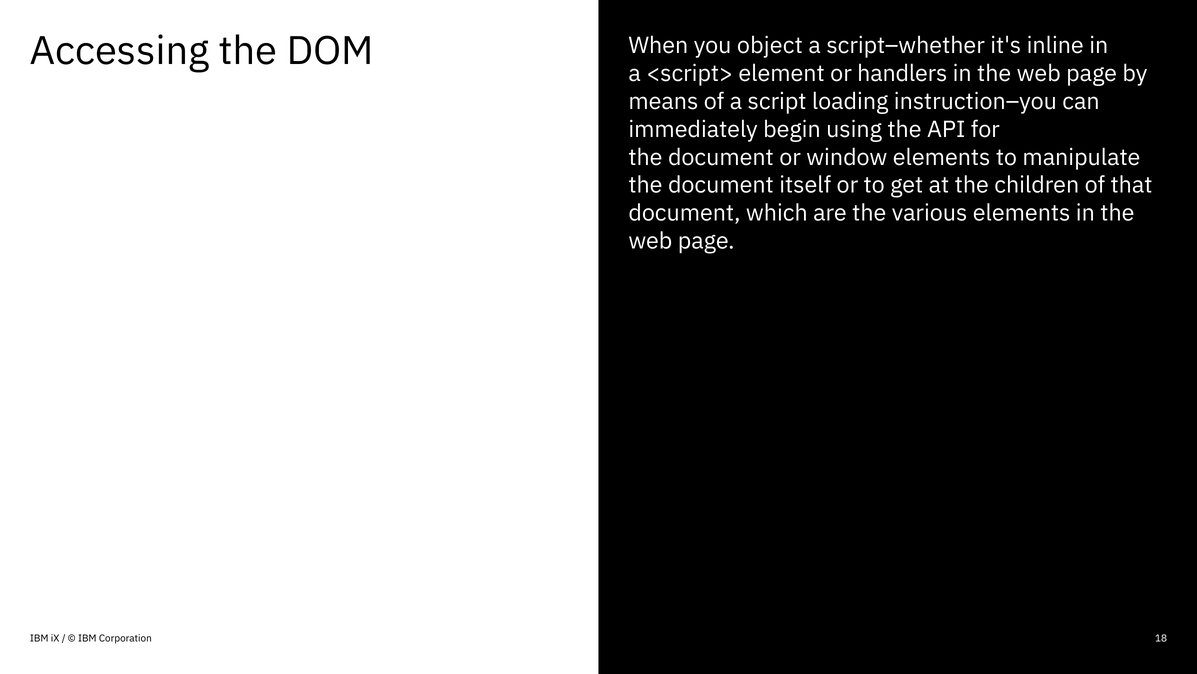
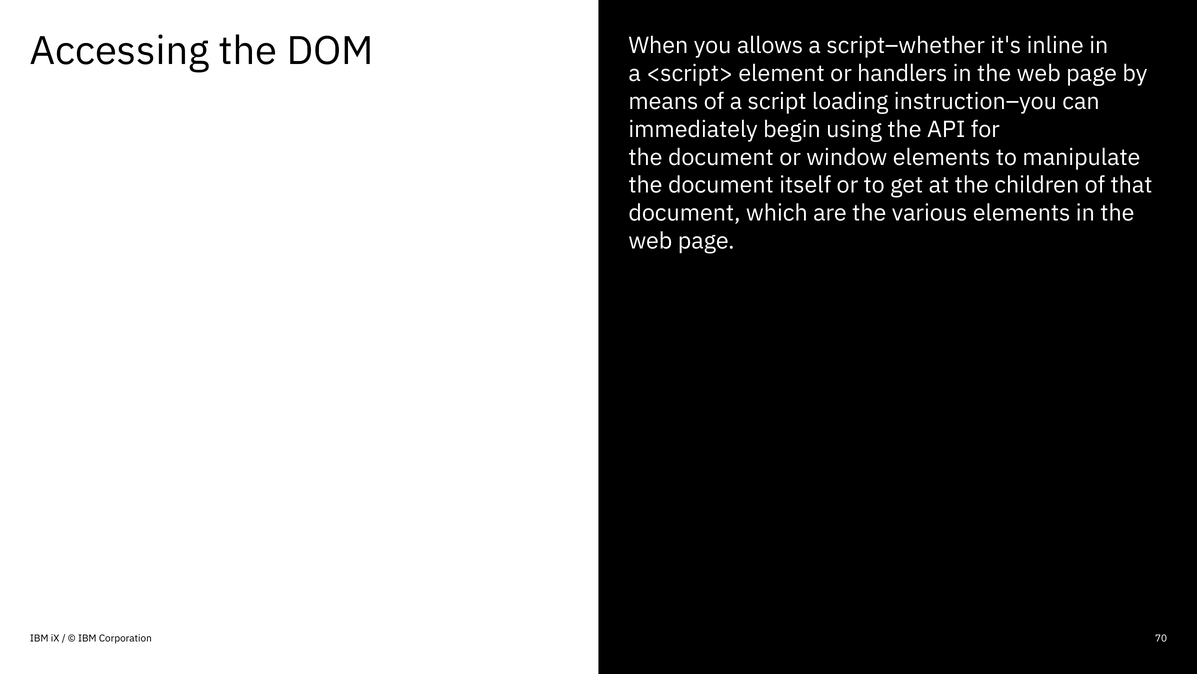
object: object -> allows (770, 46)
18: 18 -> 70 (1161, 638)
